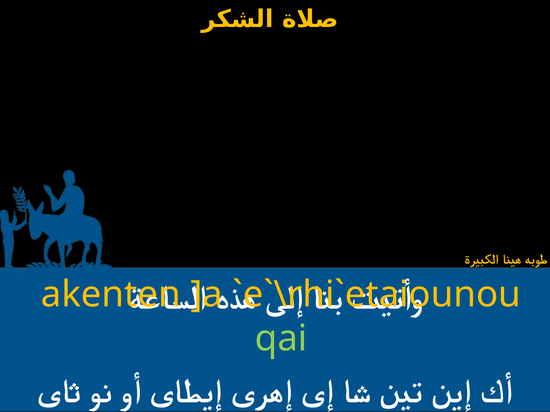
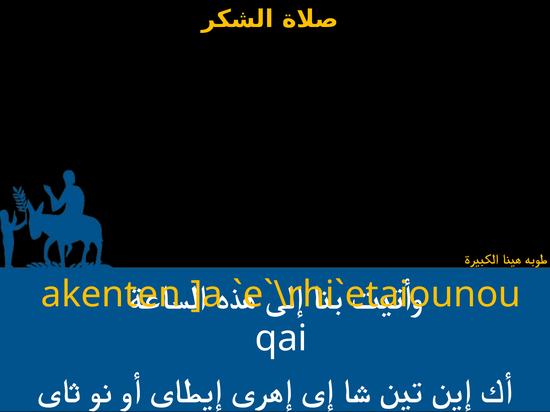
qai colour: light green -> white (281, 339)
